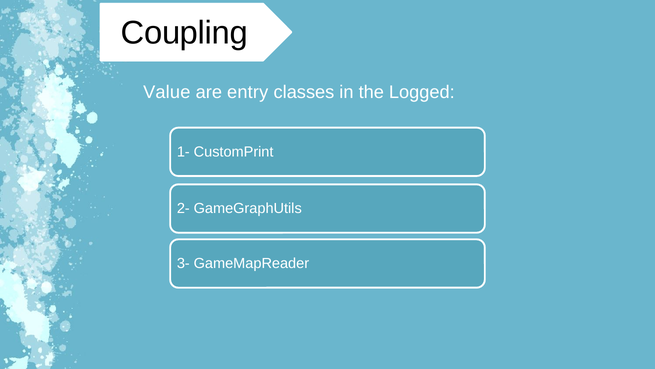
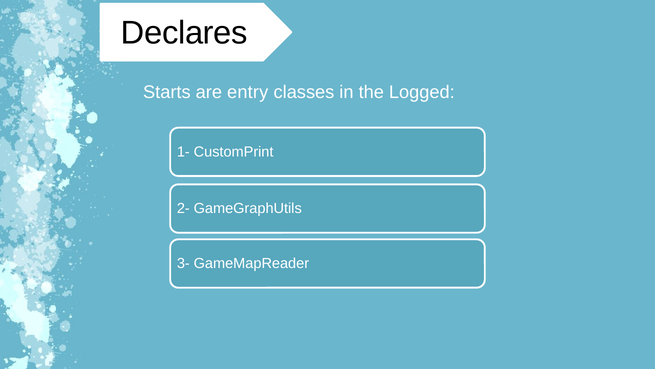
Coupling: Coupling -> Declares (184, 33)
Value: Value -> Starts (167, 92)
